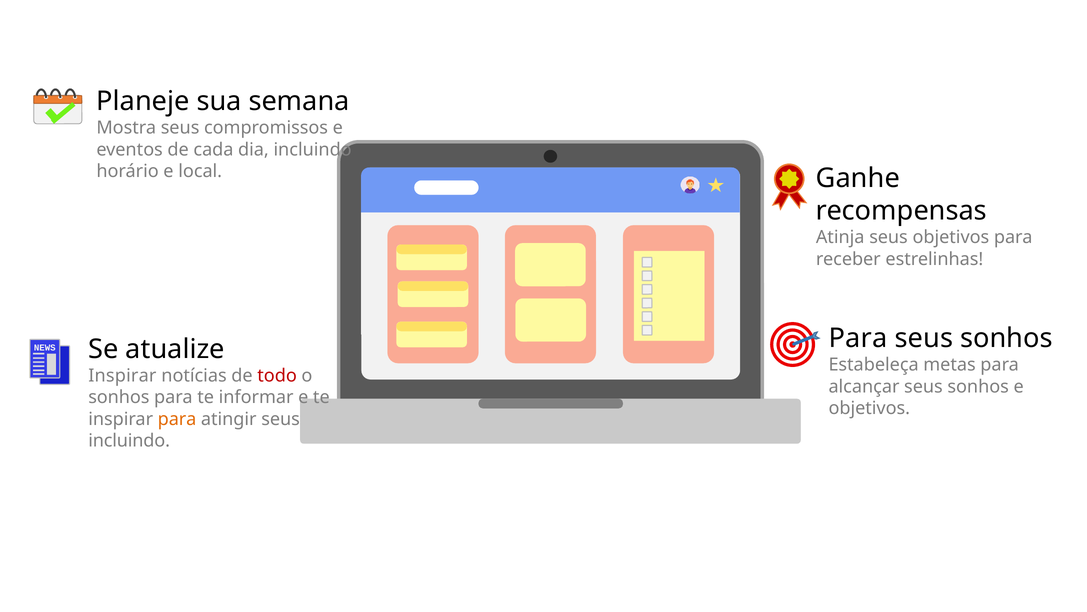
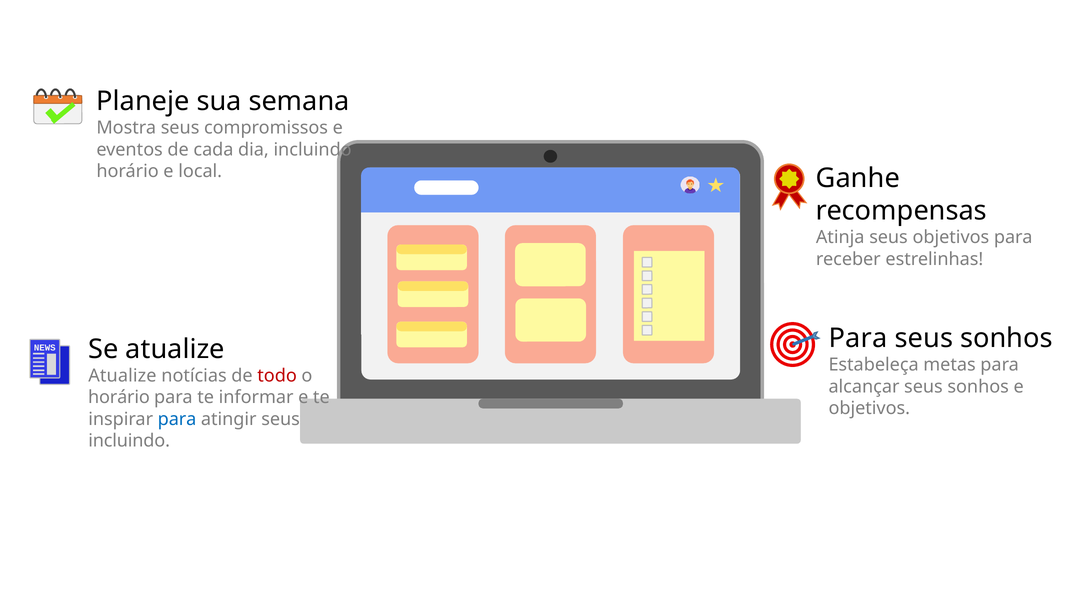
Inspirar: Inspirar -> Atualize (122, 375)
sonhos: sonhos -> horário (119, 397)
para colour: orange -> blue (177, 419)
